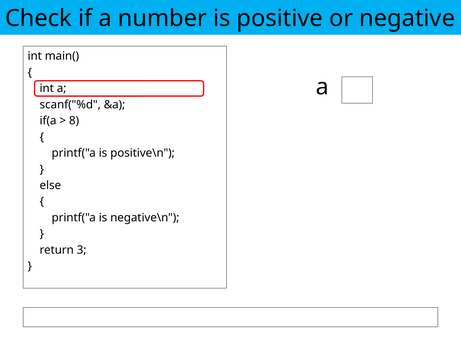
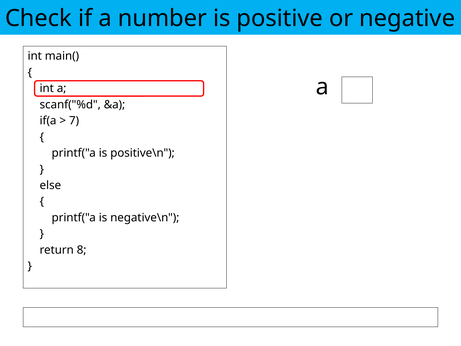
8: 8 -> 7 (74, 121)
3: 3 -> 8 (82, 250)
